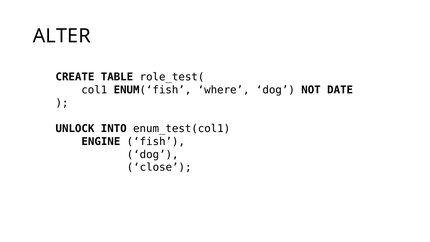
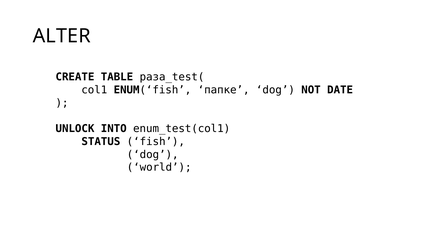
role_test(: role_test( -> раза_test( (172, 77)
where: where -> папке (224, 90)
ENGINE: ENGINE -> STATUS (101, 142)
close: close -> world (159, 167)
